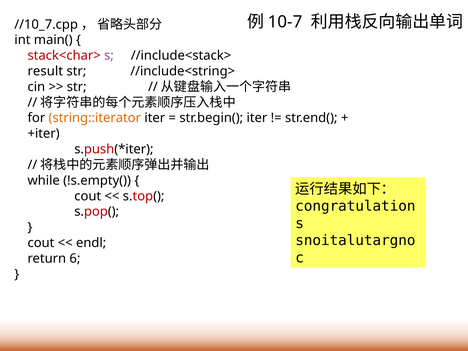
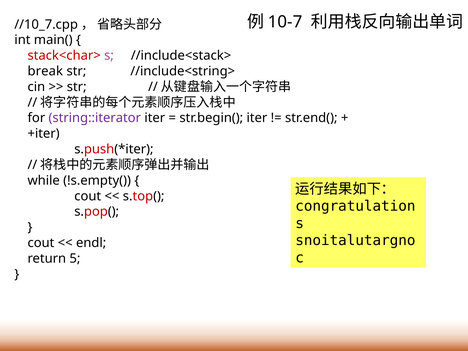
result: result -> break (45, 71)
string::iterator colour: orange -> purple (95, 118)
6: 6 -> 5 (75, 258)
